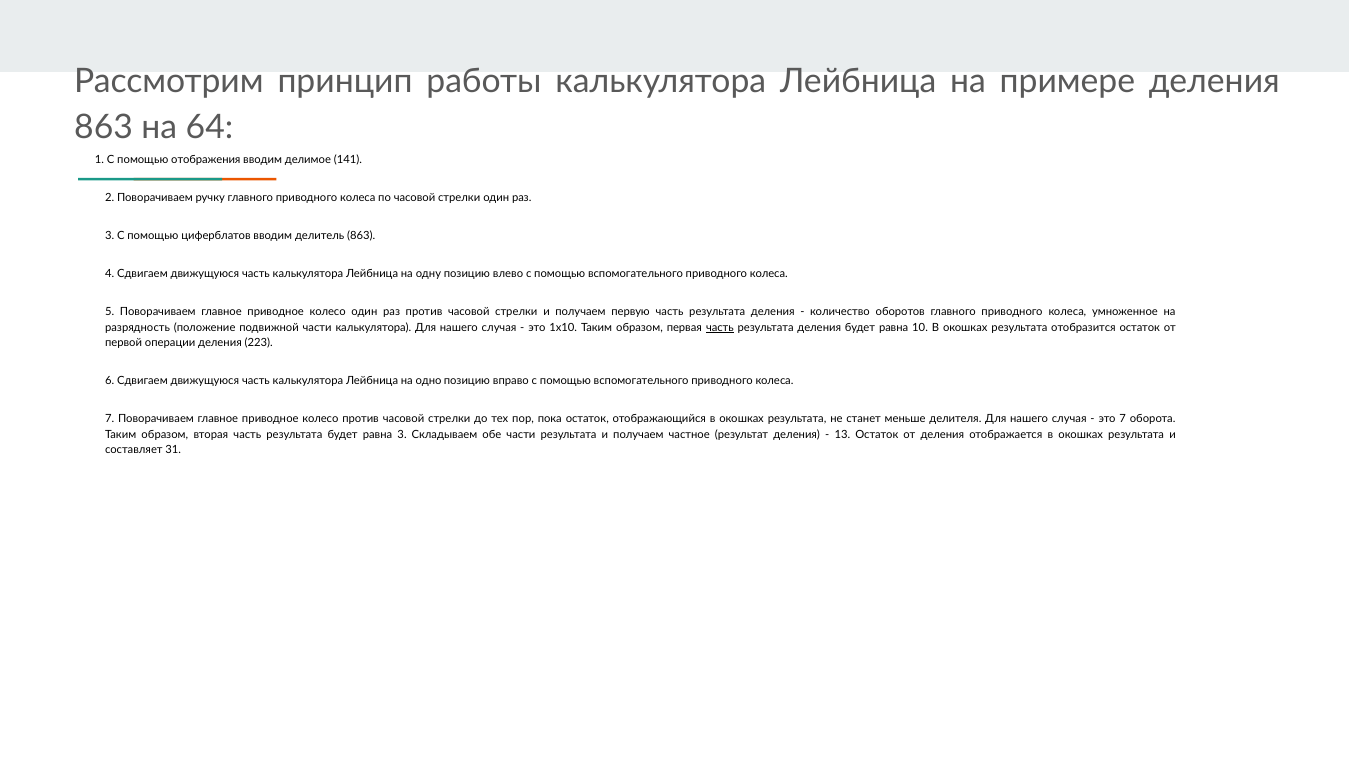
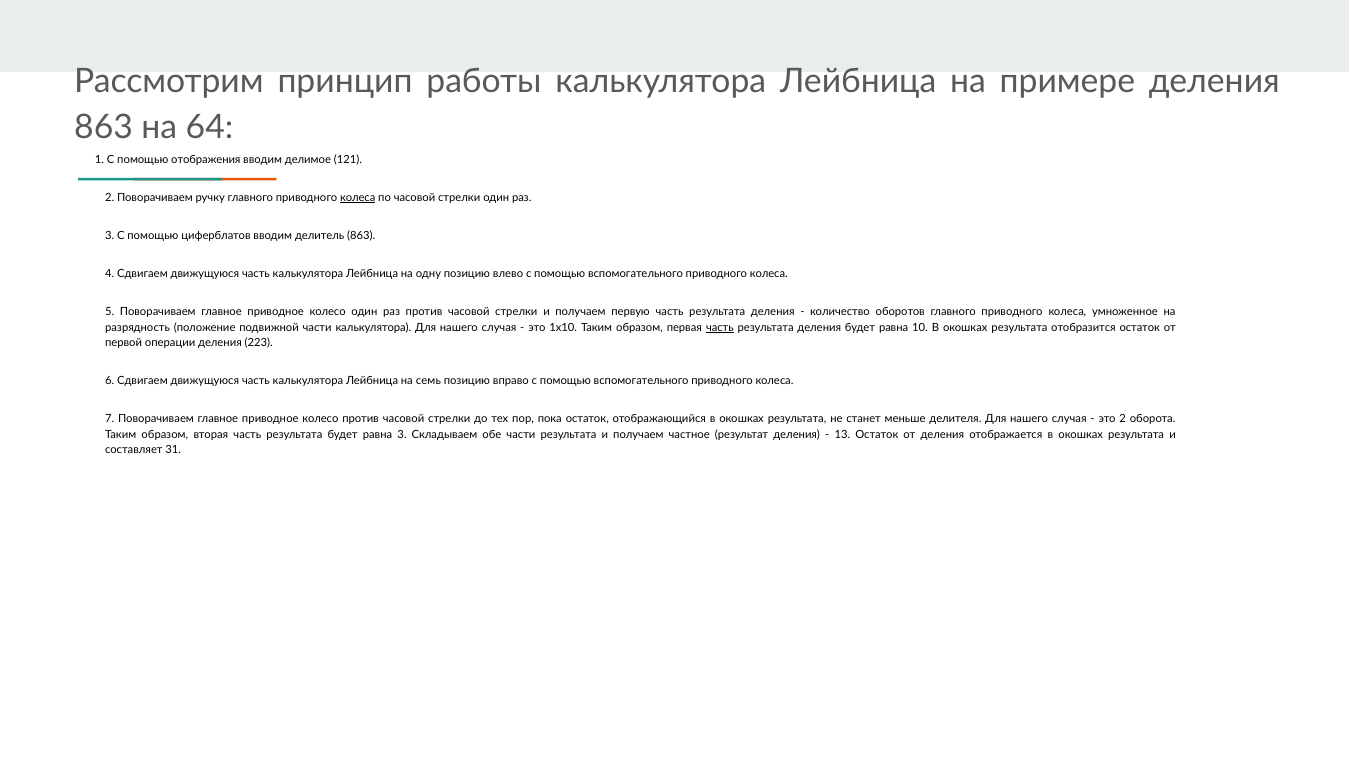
141: 141 -> 121 (348, 160)
колеса underline: none -> present (358, 198)
одно: одно -> семь (428, 381)
это 7: 7 -> 2 (1123, 419)
